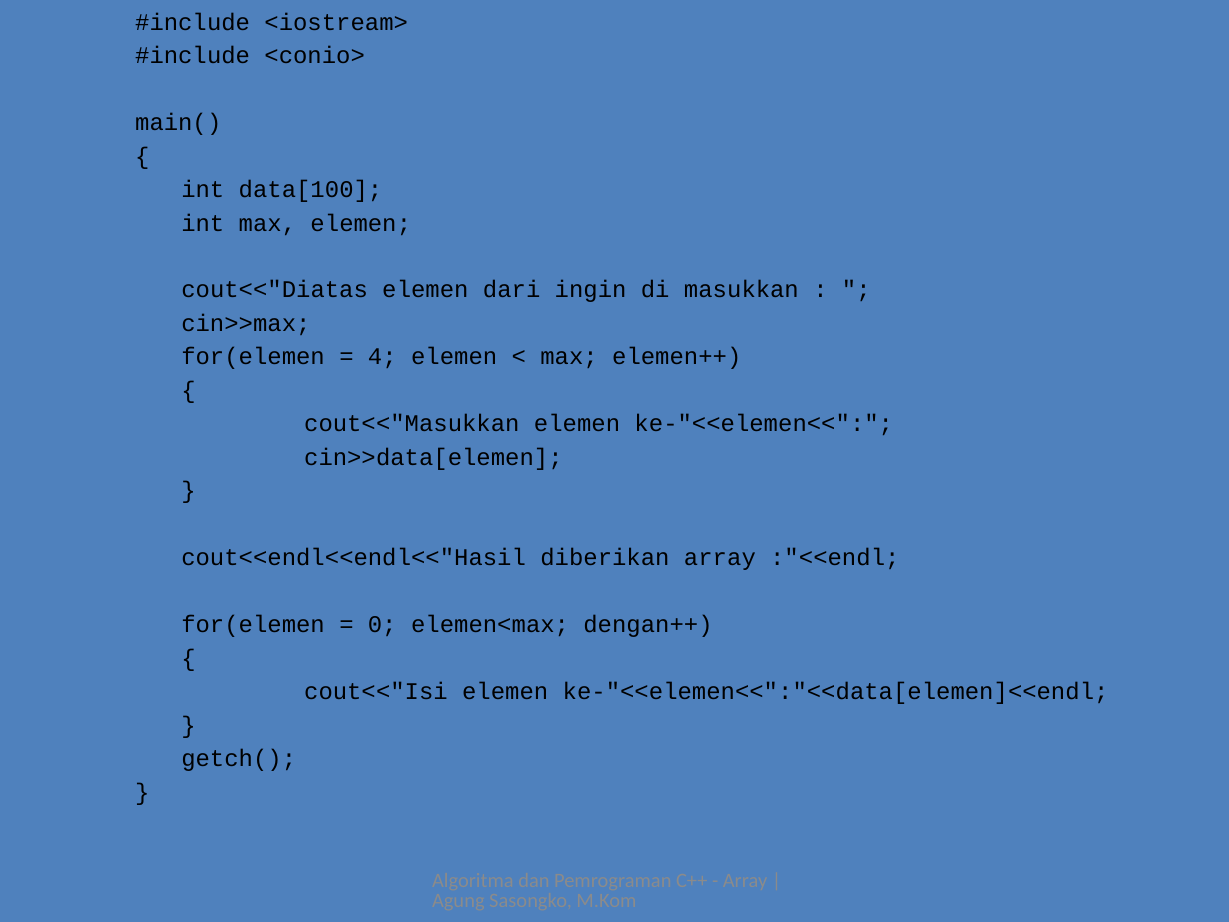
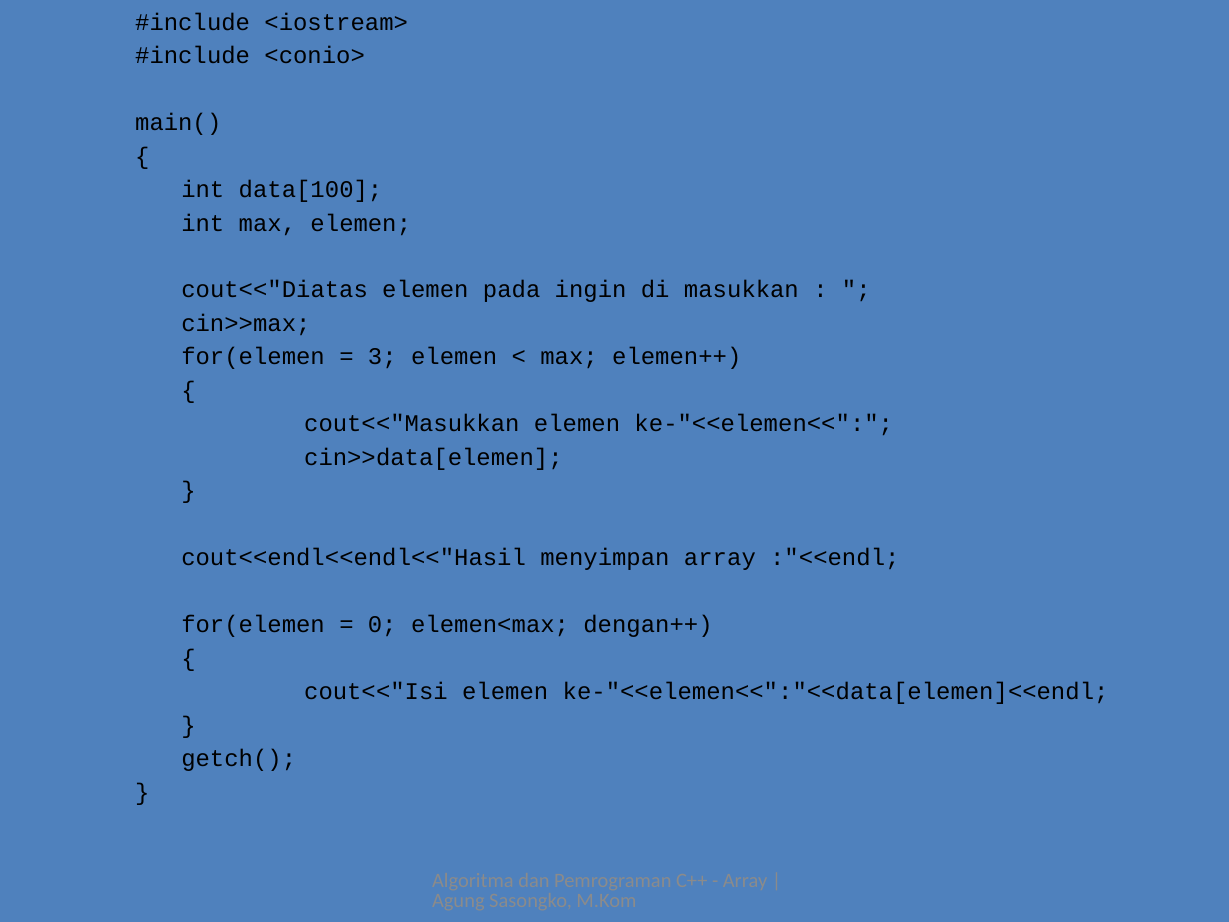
dari: dari -> pada (512, 290)
4: 4 -> 3 (382, 357)
diberikan: diberikan -> menyimpan (605, 558)
